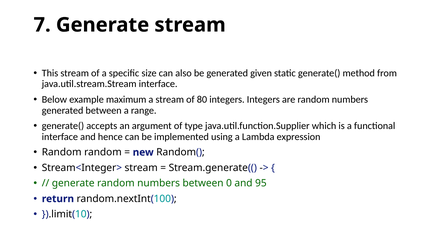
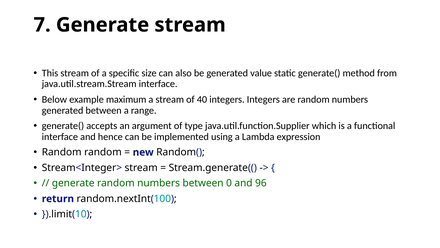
given: given -> value (261, 73)
80: 80 -> 40 (202, 99)
95: 95 -> 96 (261, 183)
